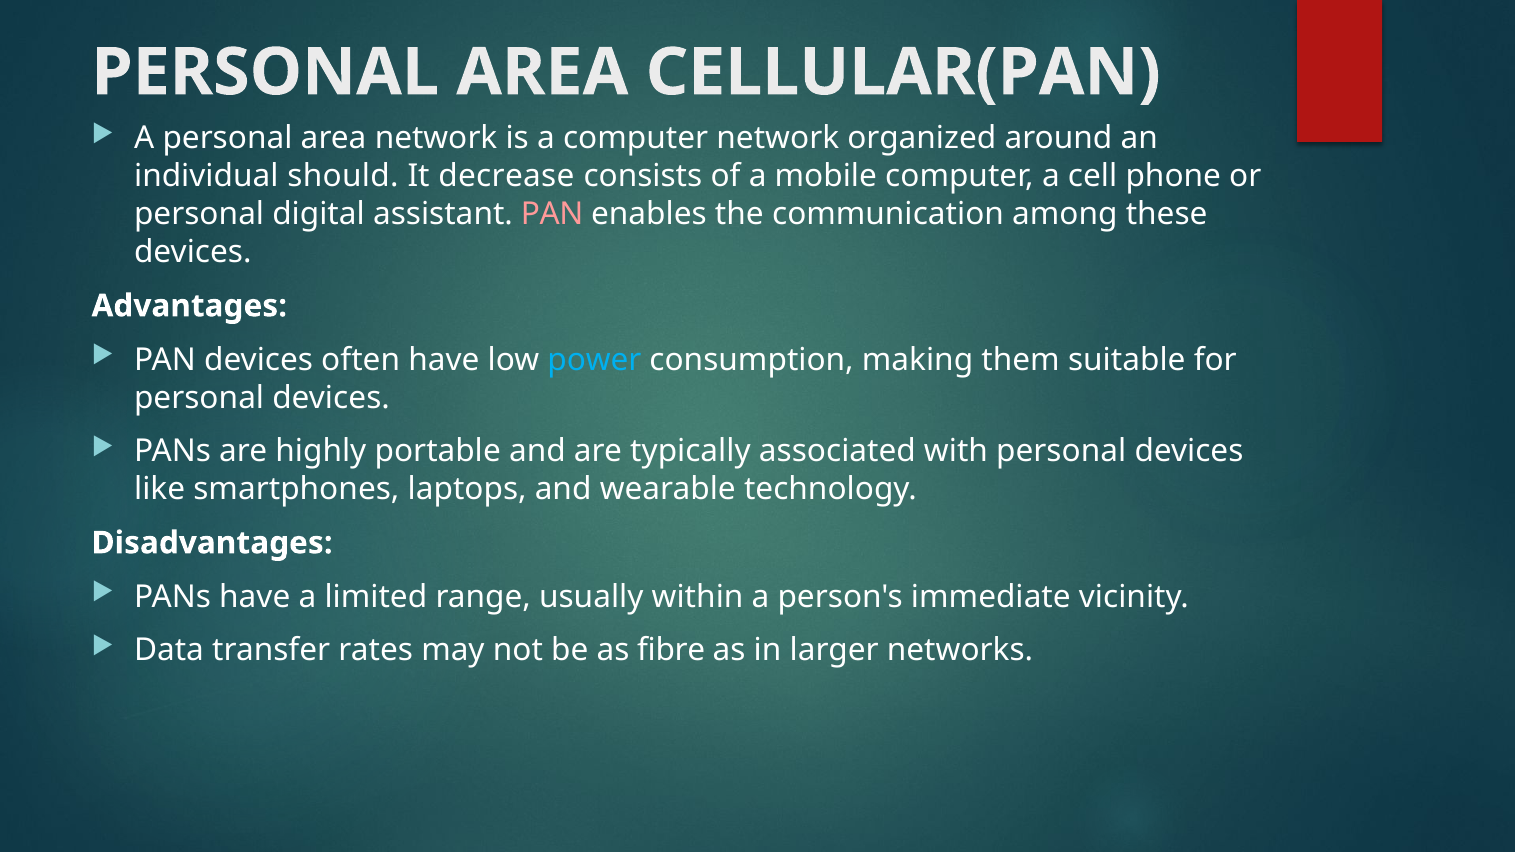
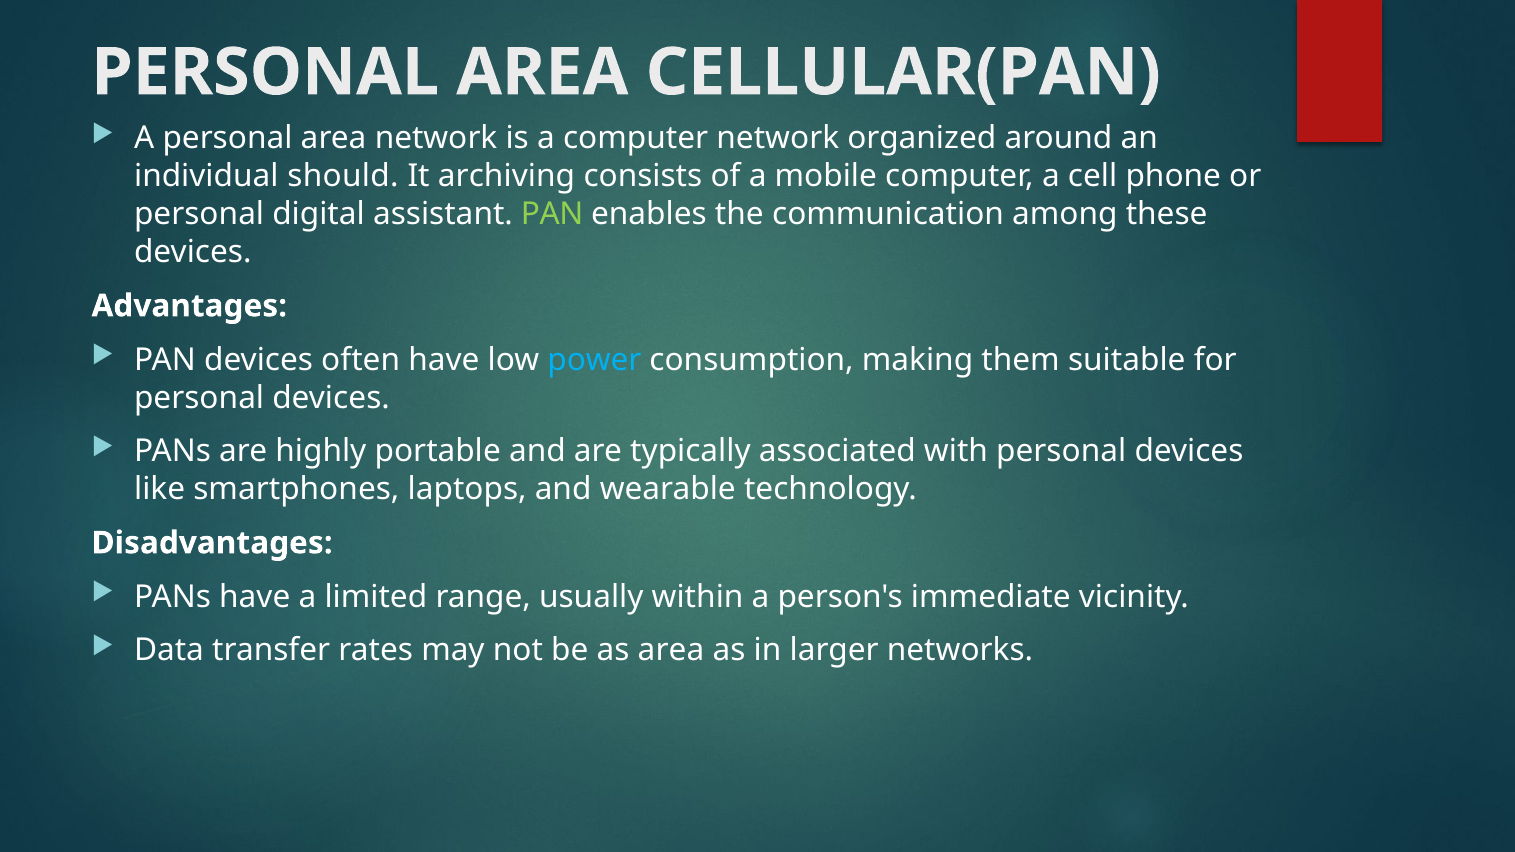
decrease: decrease -> archiving (506, 176)
PAN colour: pink -> light green (552, 214)
as fibre: fibre -> area (671, 651)
